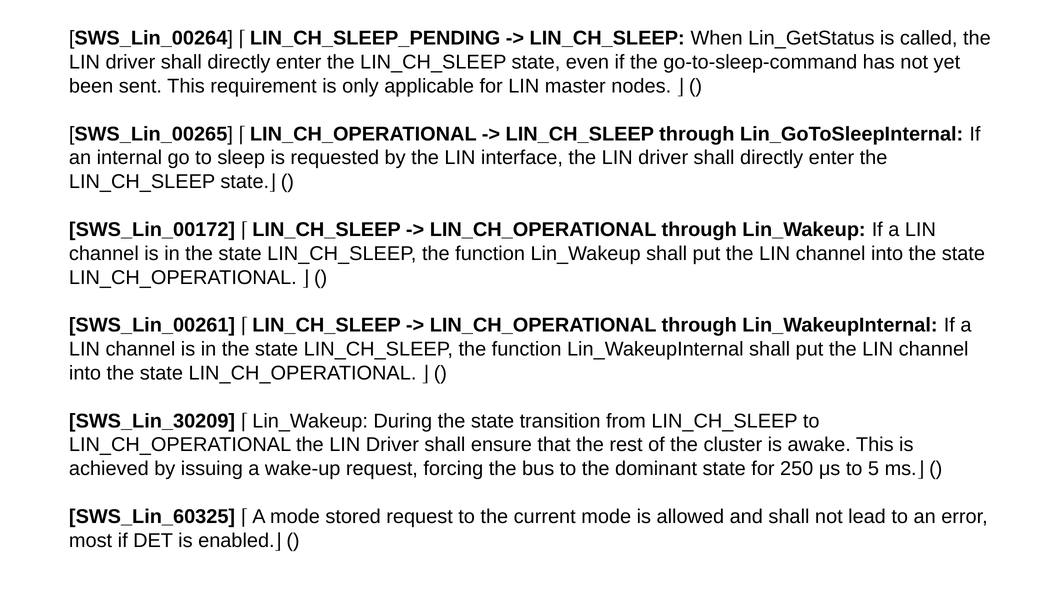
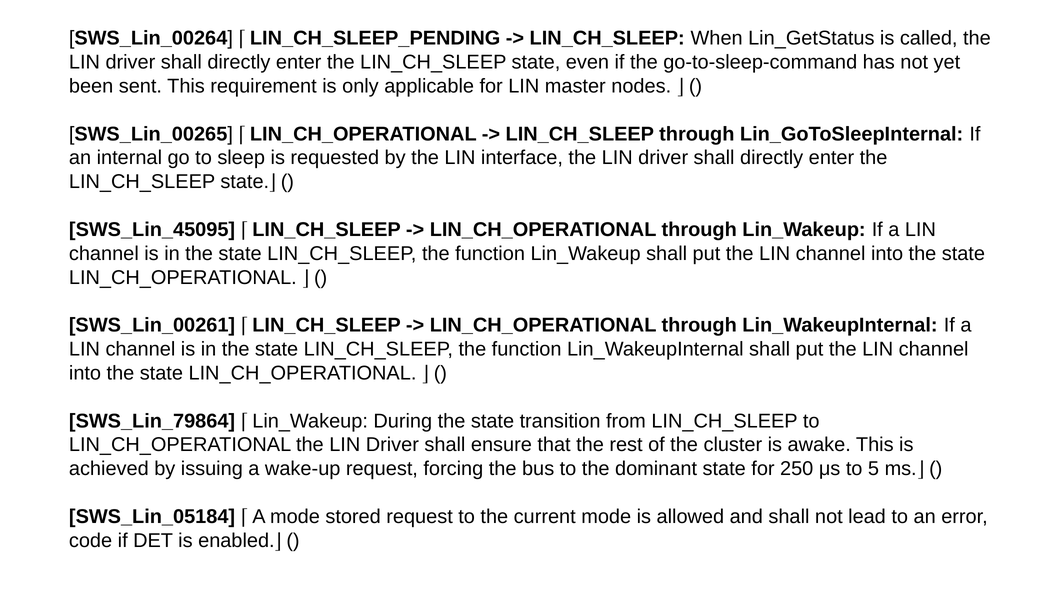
SWS_Lin_00172: SWS_Lin_00172 -> SWS_Lin_45095 (152, 230)
SWS_Lin_30209: SWS_Lin_30209 -> SWS_Lin_79864 (152, 421)
SWS_Lin_60325: SWS_Lin_60325 -> SWS_Lin_05184 (152, 517)
most: most -> code (91, 541)
